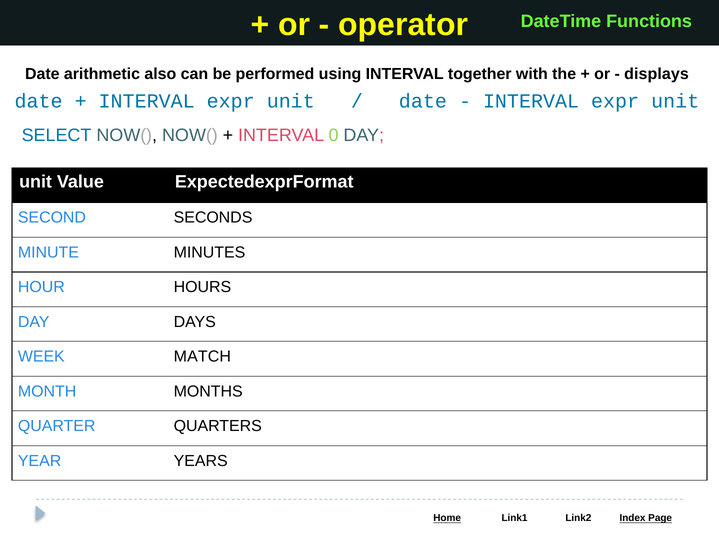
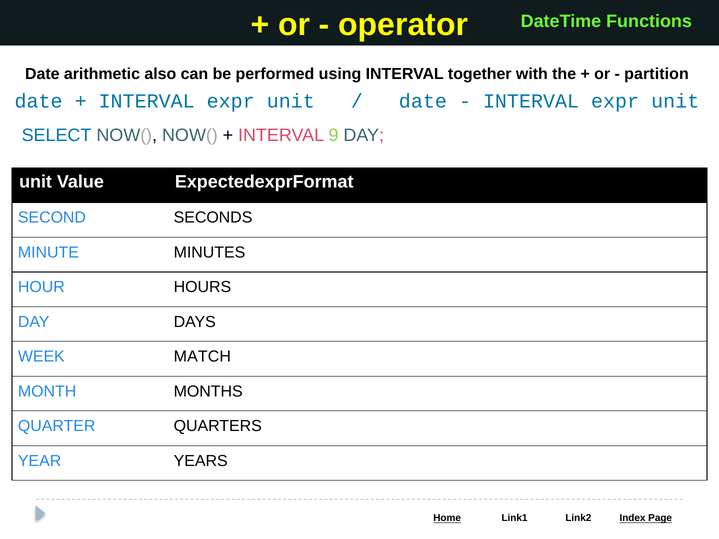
displays: displays -> partition (657, 74)
0: 0 -> 9 (334, 135)
